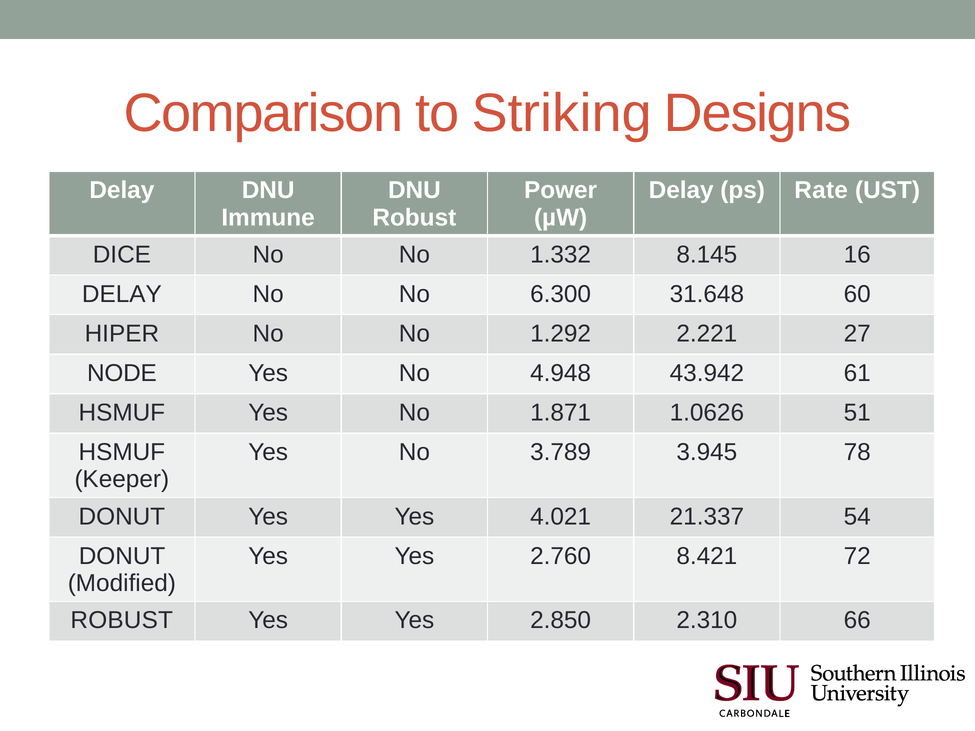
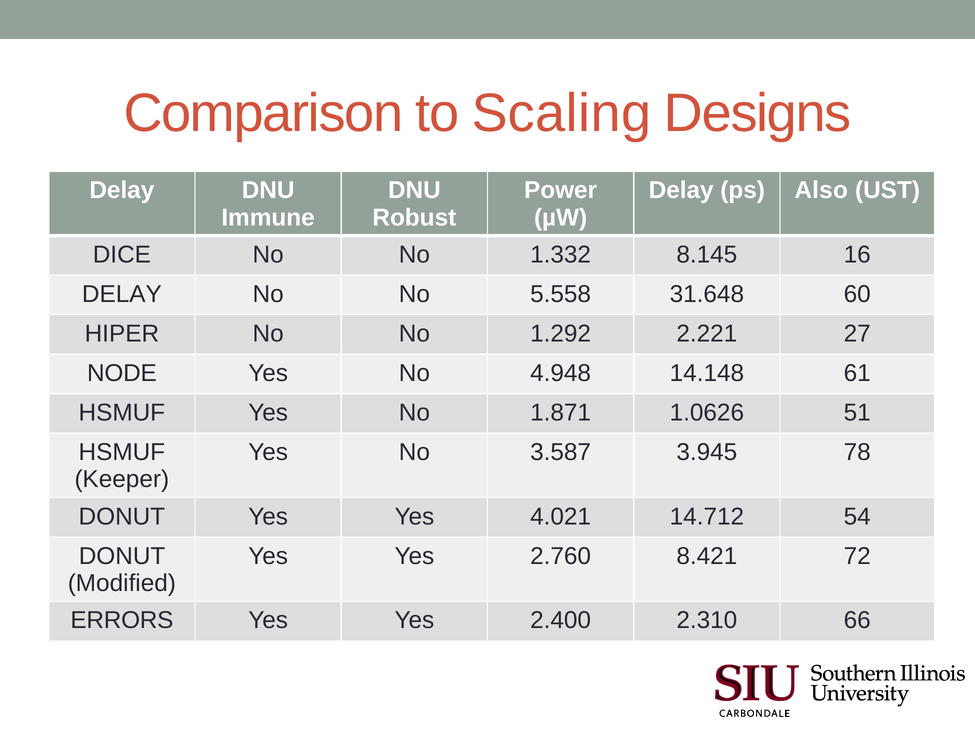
Striking: Striking -> Scaling (561, 113)
Rate: Rate -> Also (821, 190)
6.300: 6.300 -> 5.558 (561, 294)
43.942: 43.942 -> 14.148 (707, 373)
3.789: 3.789 -> 3.587 (561, 452)
21.337: 21.337 -> 14.712 (707, 517)
ROBUST: ROBUST -> ERRORS (122, 621)
2.850: 2.850 -> 2.400 (561, 621)
